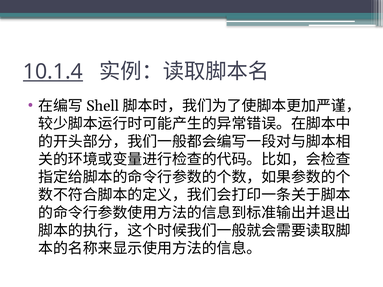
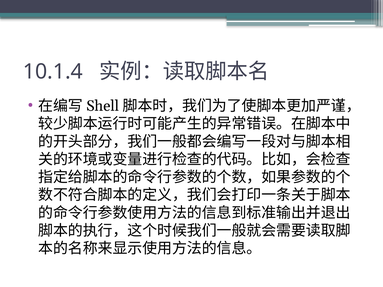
10.1.4 underline: present -> none (53, 72)
